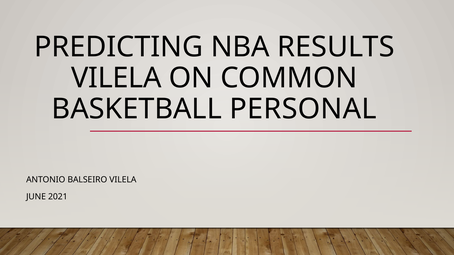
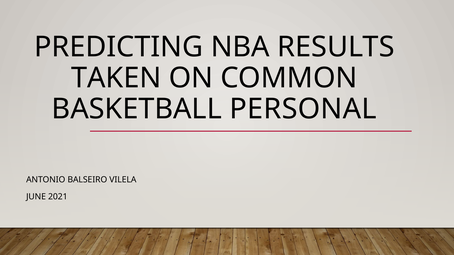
VILELA: VILELA -> TAKEN (116, 78)
